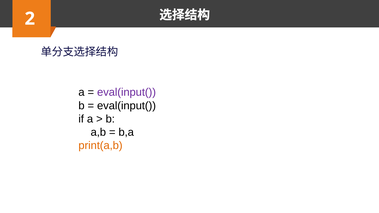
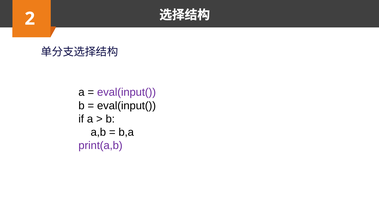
print(a,b colour: orange -> purple (100, 146)
